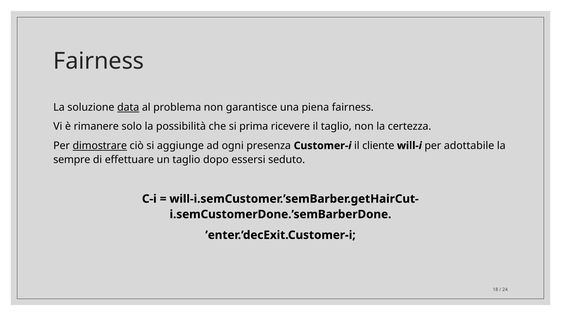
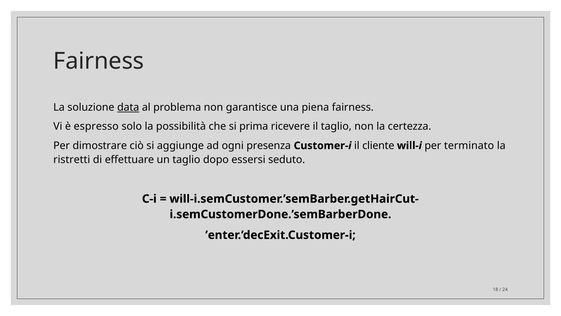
rimanere: rimanere -> espresso (96, 126)
dimostrare underline: present -> none (100, 145)
adottabile: adottabile -> terminato (469, 145)
sempre: sempre -> ristretti (72, 159)
